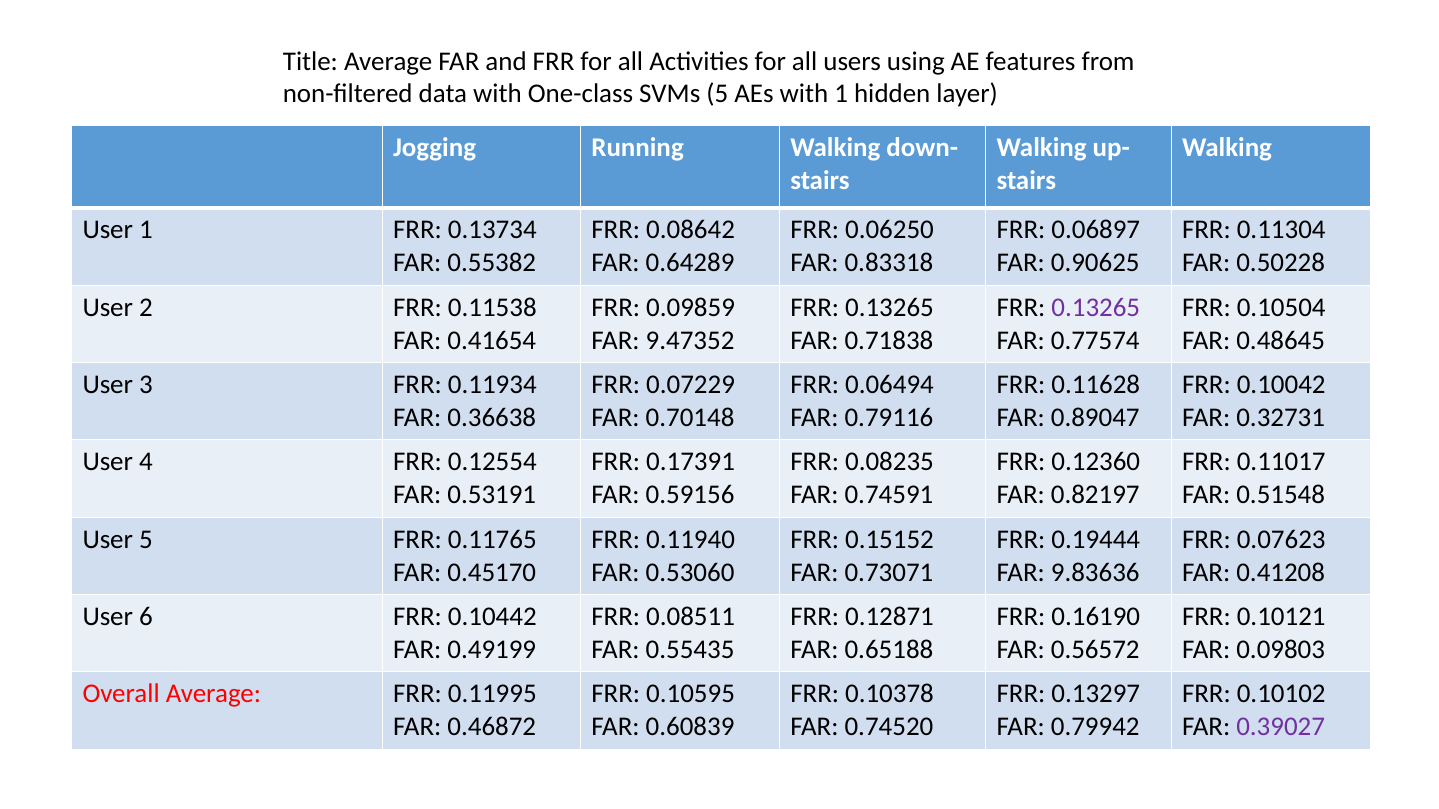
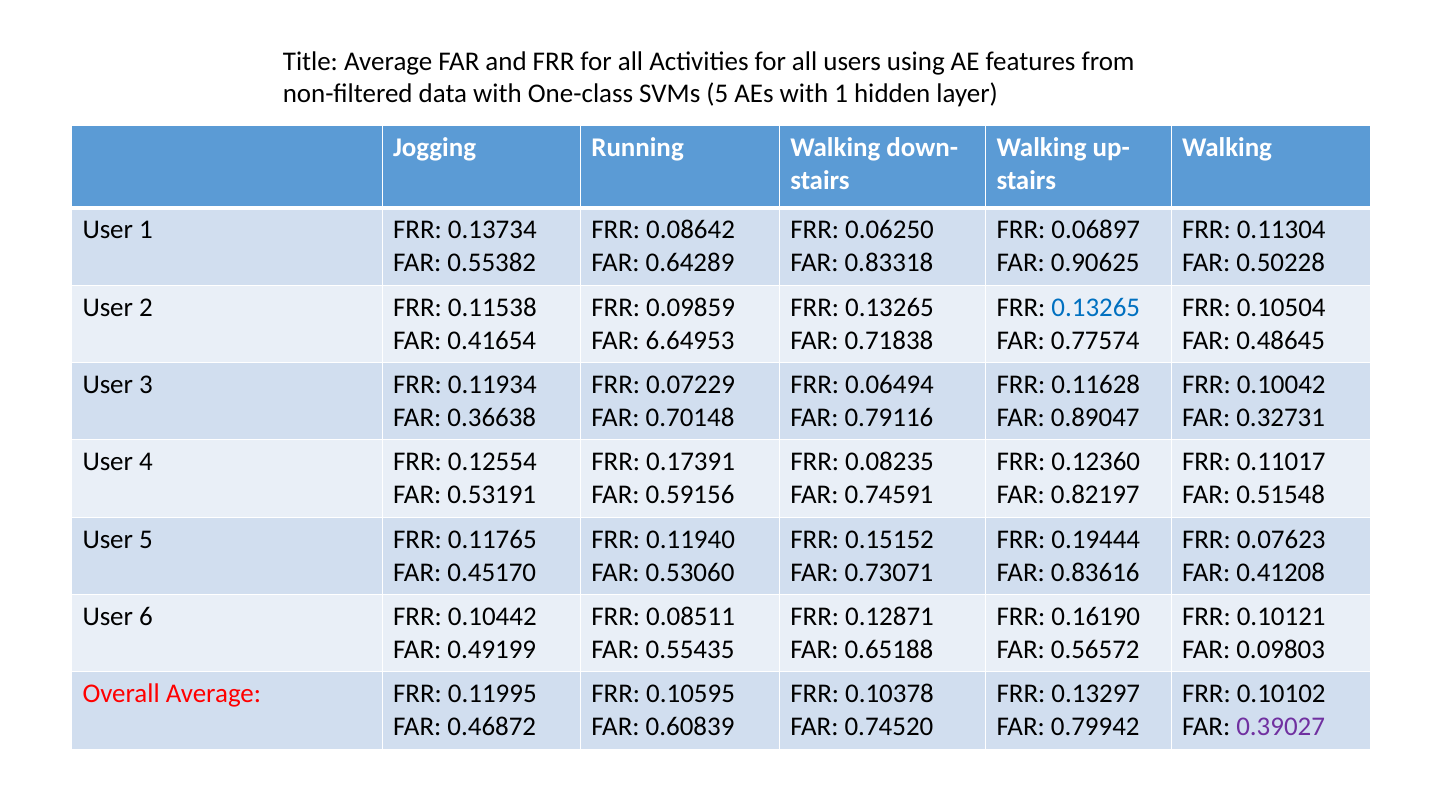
0.13265 colour: purple -> blue (1096, 308)
9.47352: 9.47352 -> 6.64953 (690, 340)
9.83636: 9.83636 -> 0.83616 (1095, 573)
